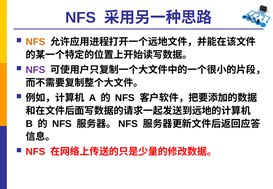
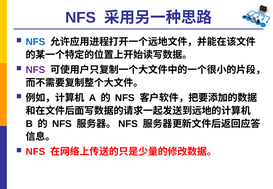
NFS colour: orange -> blue (35, 42)
